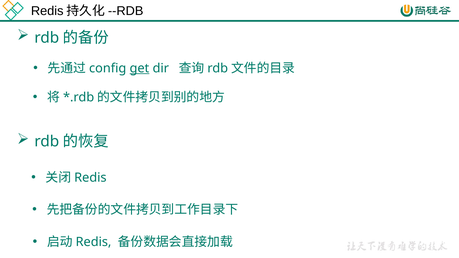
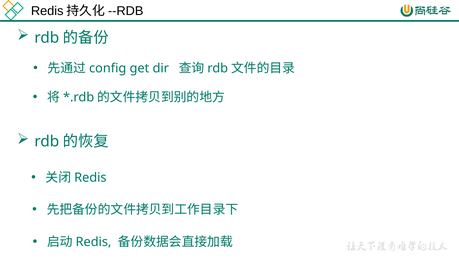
get underline: present -> none (139, 68)
